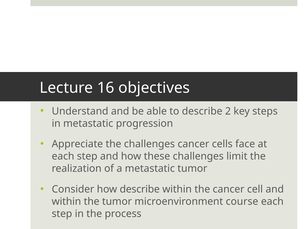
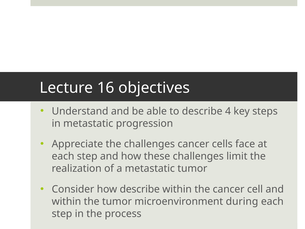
2: 2 -> 4 (228, 111)
course: course -> during (242, 201)
